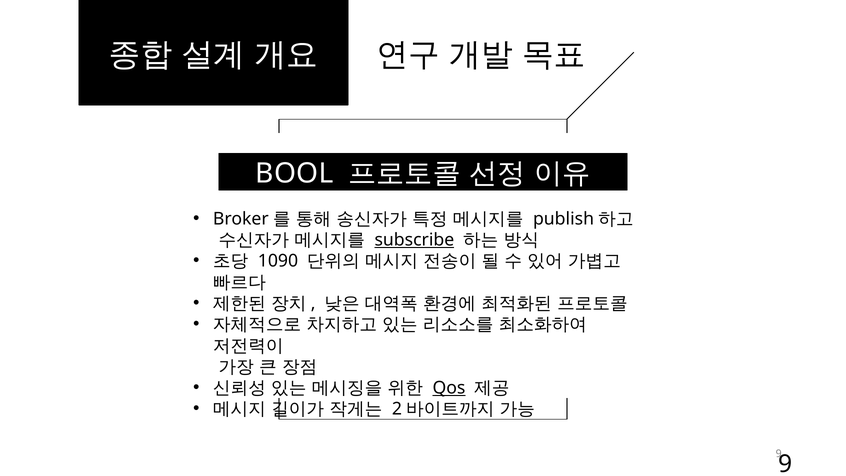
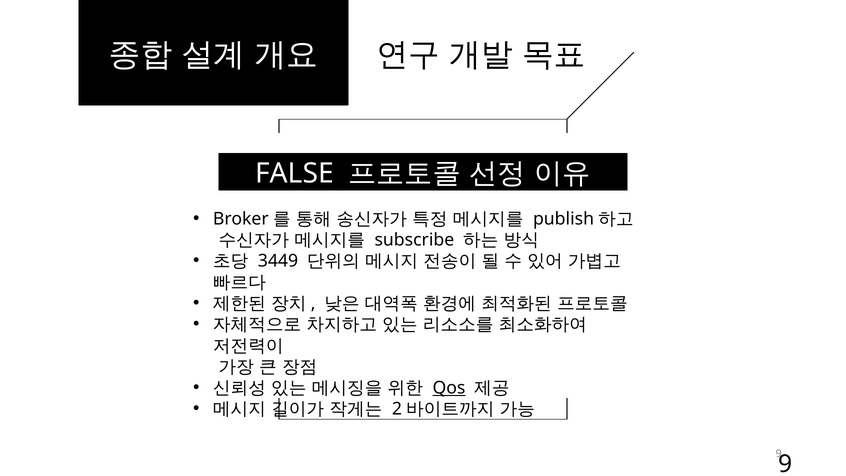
BOOL: BOOL -> FALSE (295, 174)
subscribe underline: present -> none (414, 240)
1090: 1090 -> 3449 (278, 261)
